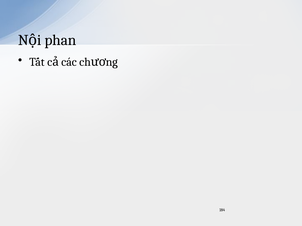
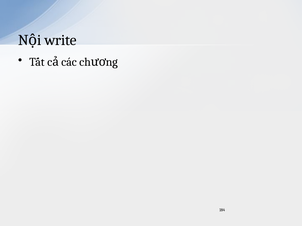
phan: phan -> write (61, 40)
